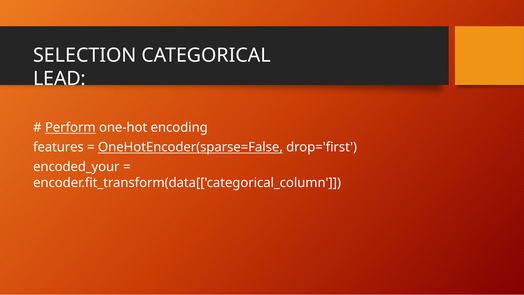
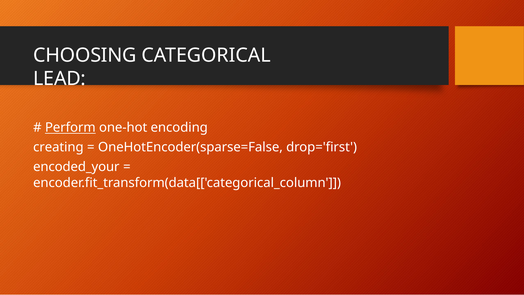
SELECTION: SELECTION -> CHOOSING (85, 55)
features: features -> creating (58, 147)
OneHotEncoder(sparse=False underline: present -> none (190, 147)
